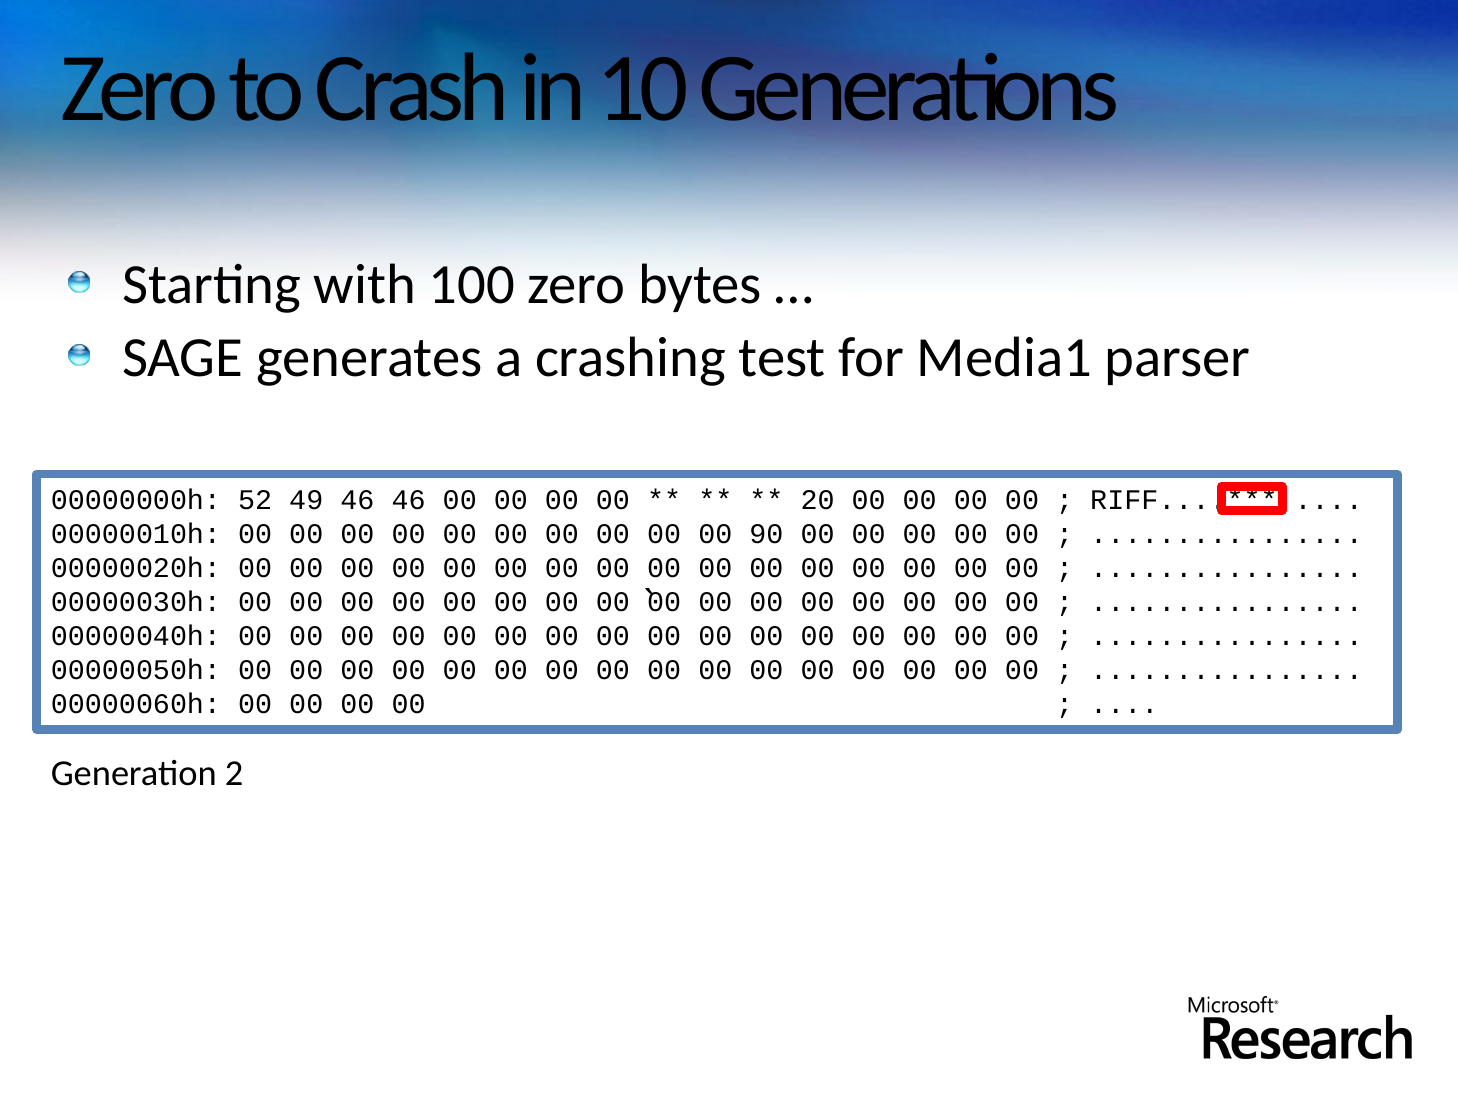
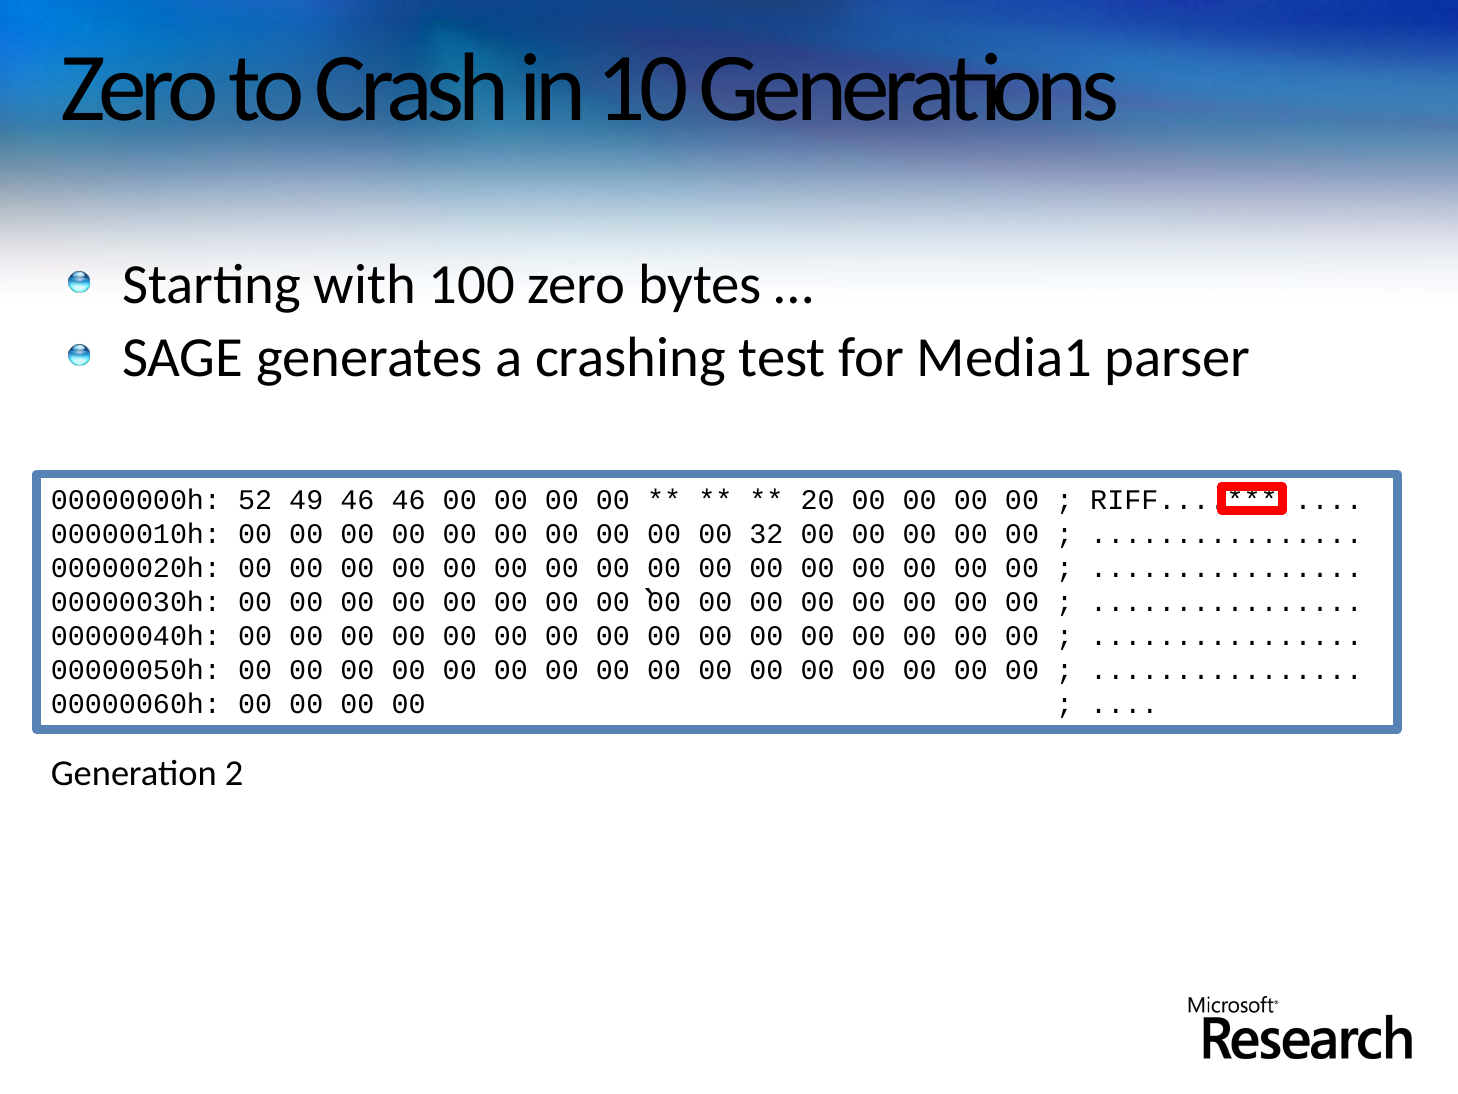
90: 90 -> 32 (766, 534)
